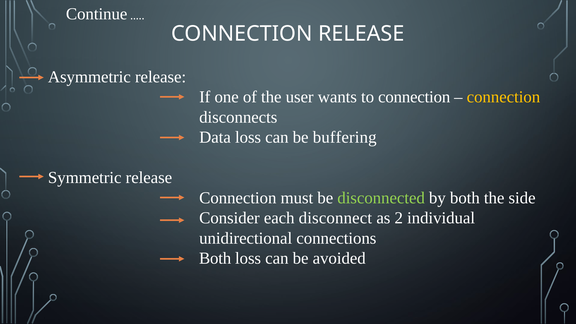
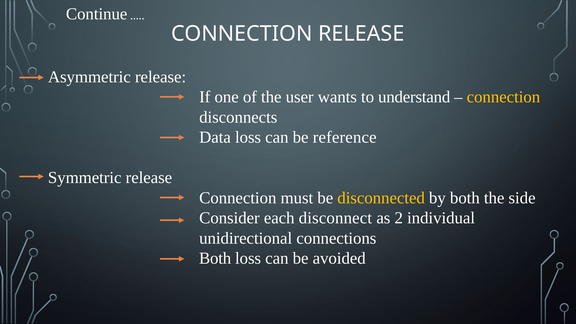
to connection: connection -> understand (414, 97)
buffering: buffering -> reference (345, 137)
disconnected colour: light green -> yellow (381, 198)
